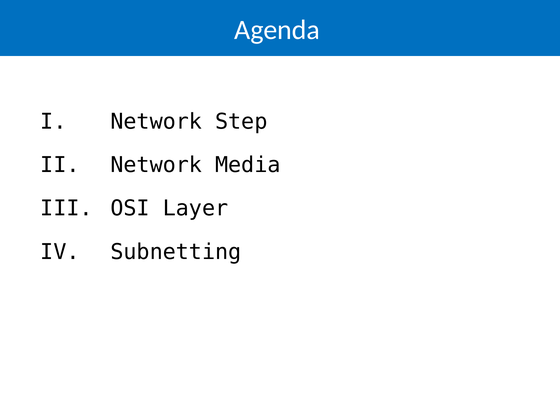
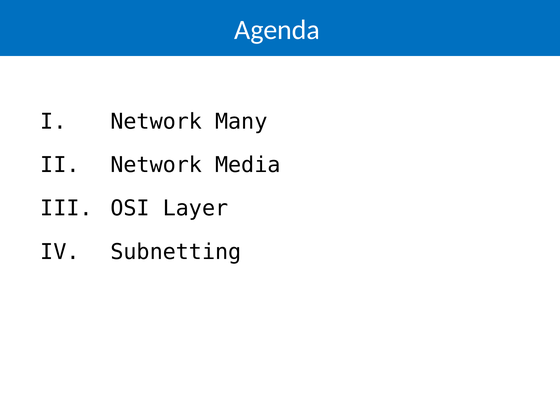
Step: Step -> Many (241, 122)
